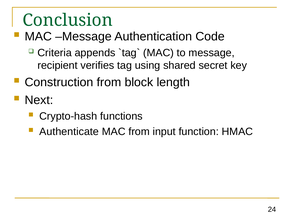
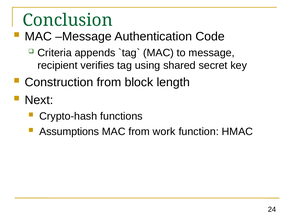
Authenticate: Authenticate -> Assumptions (69, 132)
input: input -> work (164, 132)
